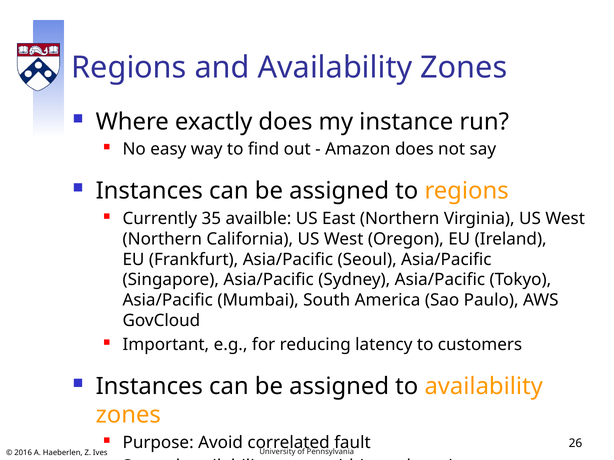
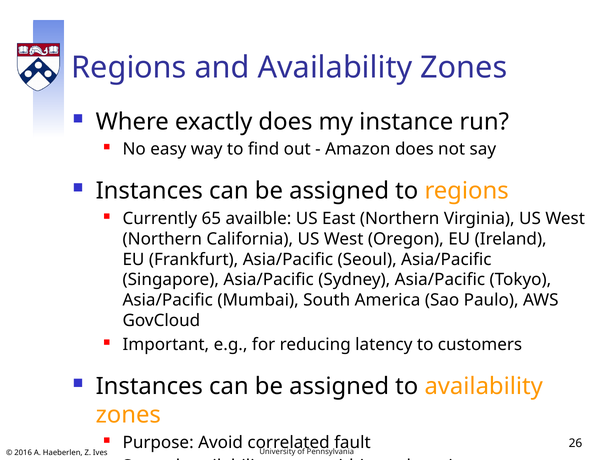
35: 35 -> 65 (211, 219)
